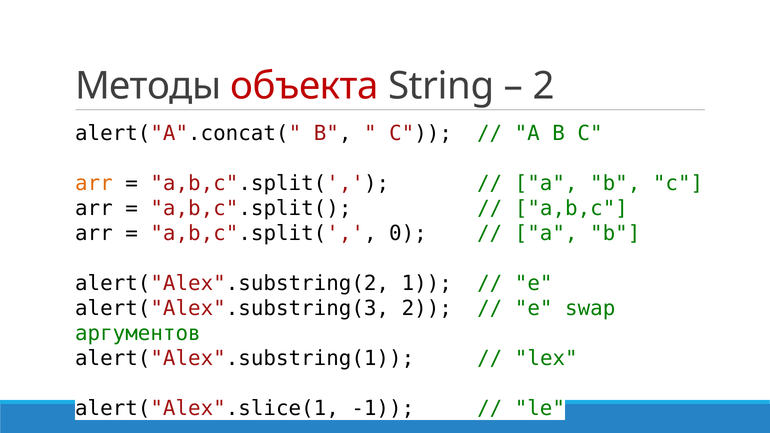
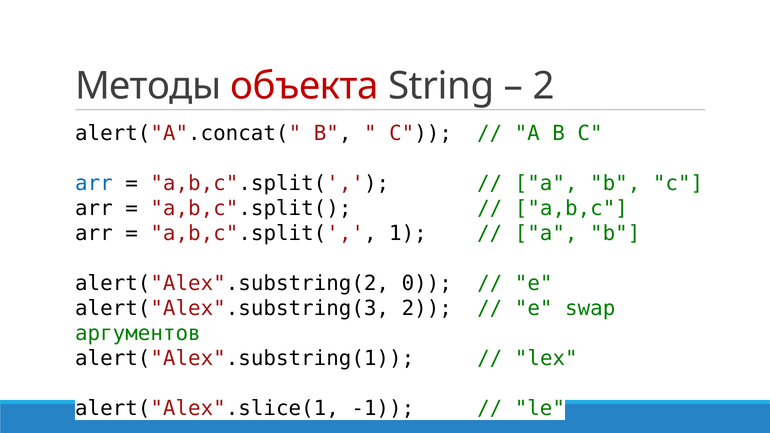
arr colour: orange -> blue (94, 183)
0: 0 -> 1 (408, 233)
1: 1 -> 0 (427, 283)
